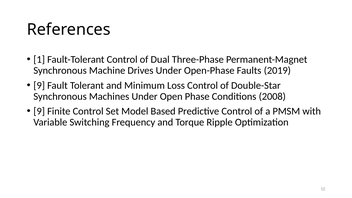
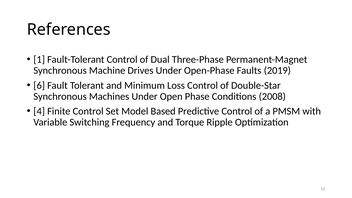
9: 9 -> 6 (39, 85)
9: 9 -> 4 (39, 111)
